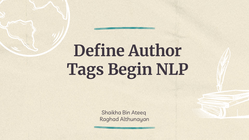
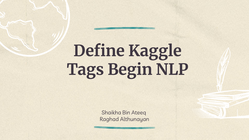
Author: Author -> Kaggle (155, 51)
